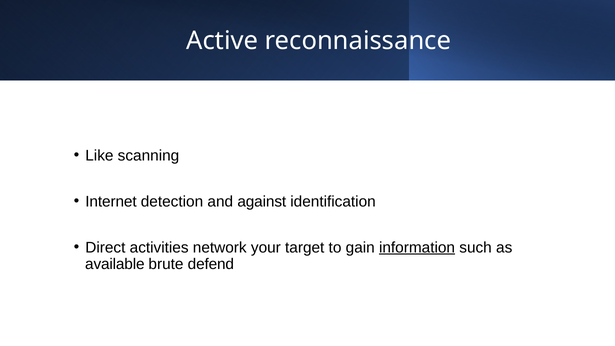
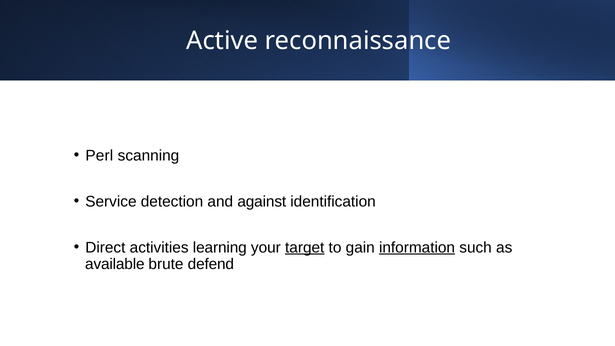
Like: Like -> Perl (99, 155)
Internet: Internet -> Service (111, 201)
network: network -> learning (220, 247)
target underline: none -> present (305, 247)
